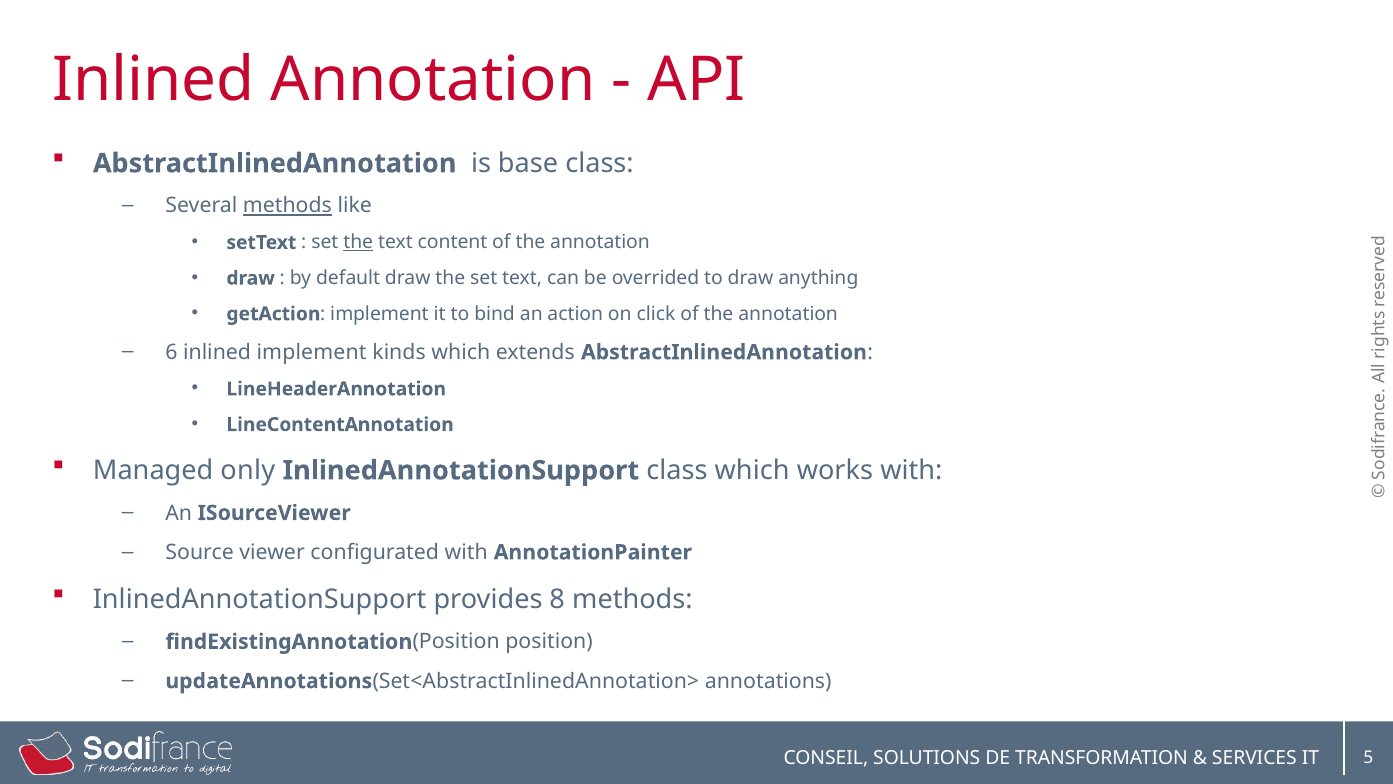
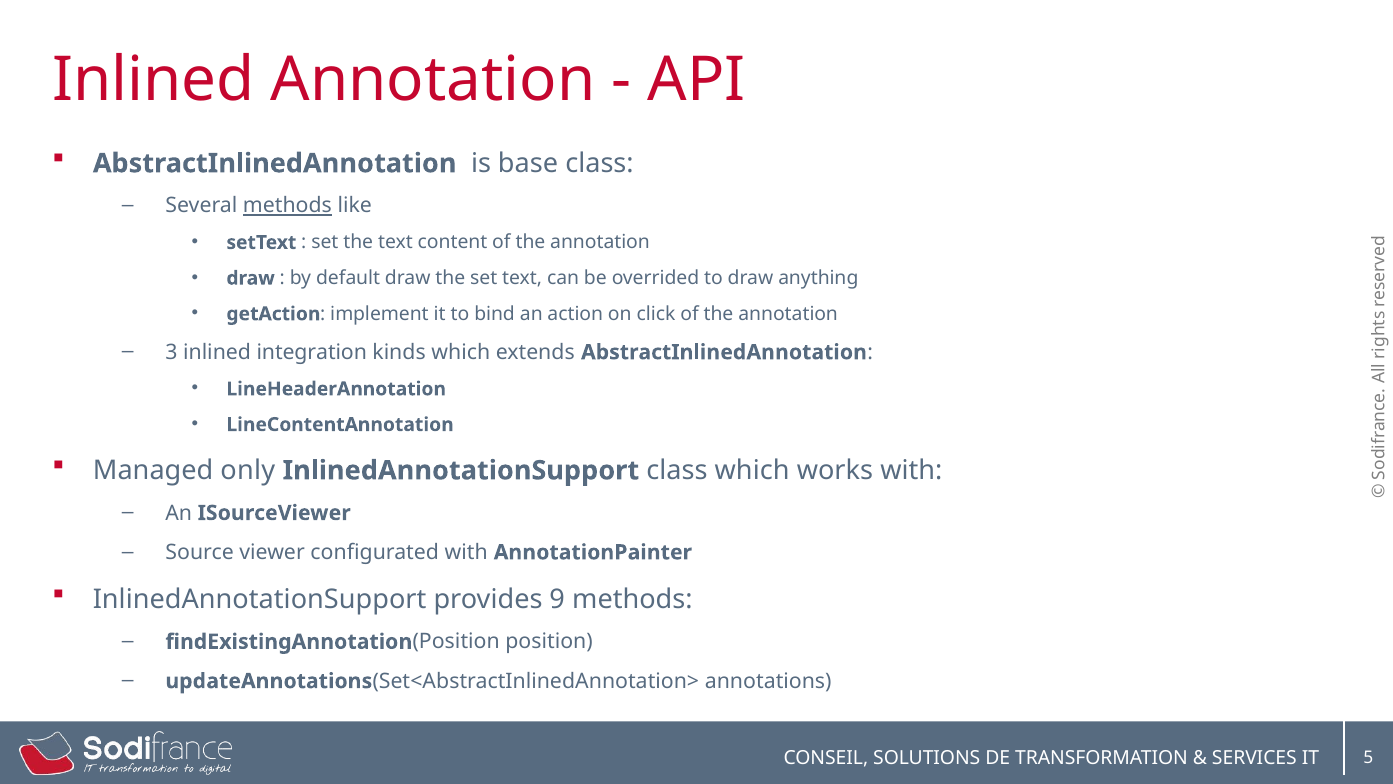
the underline: present -> none (358, 242)
6: 6 -> 3 (172, 352)
inlined implement: implement -> integration (312, 352)
8: 8 -> 9 (557, 599)
